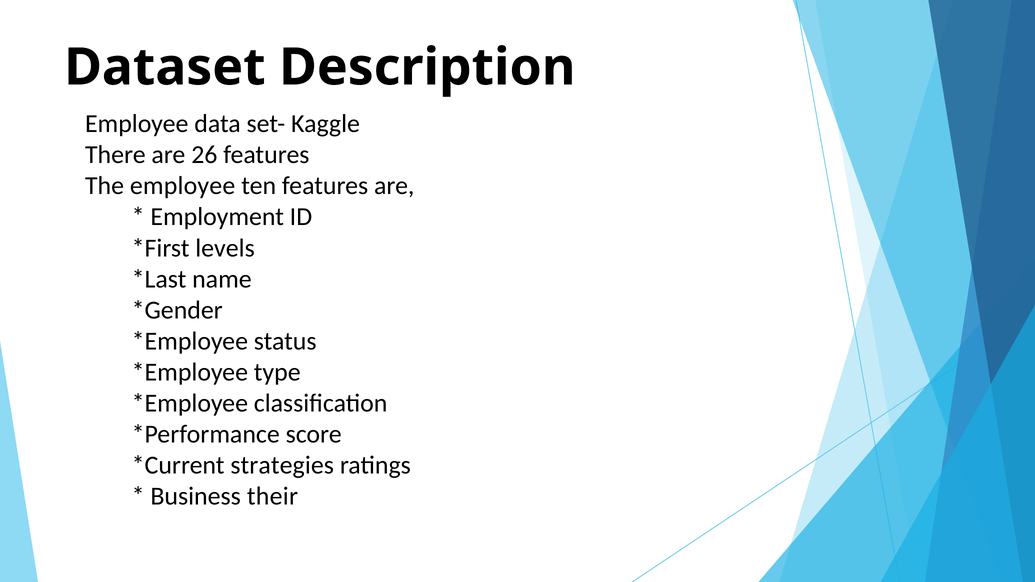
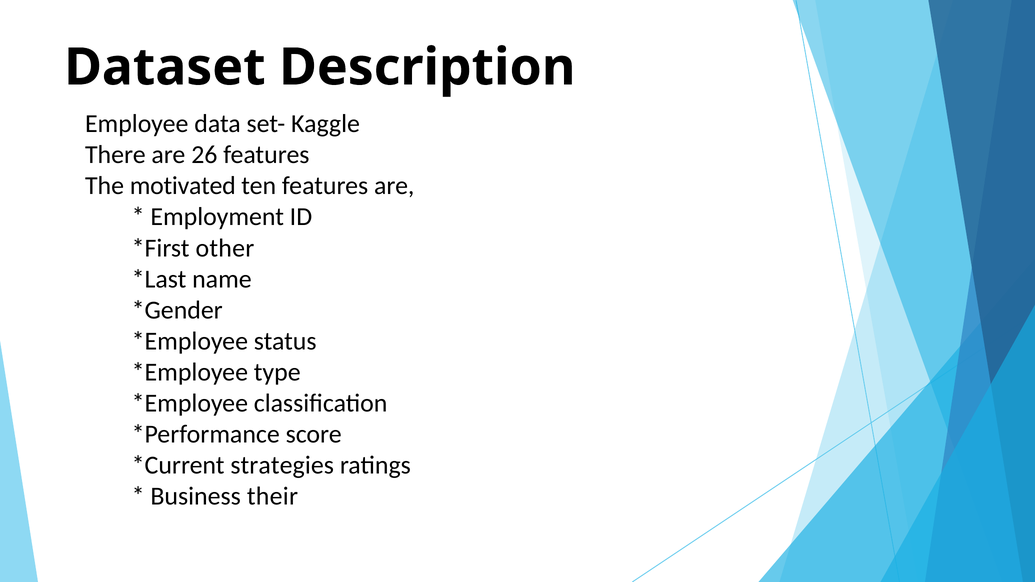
The employee: employee -> motivated (183, 186)
levels: levels -> other (225, 248)
